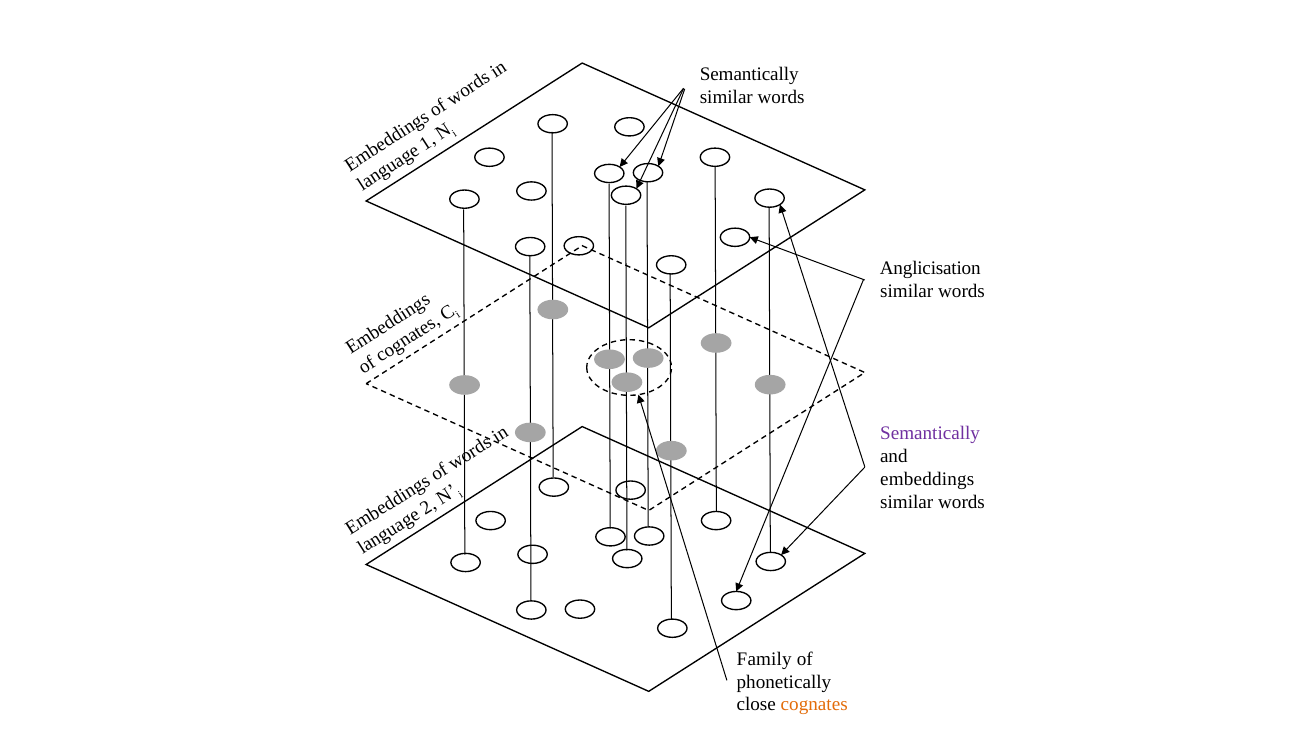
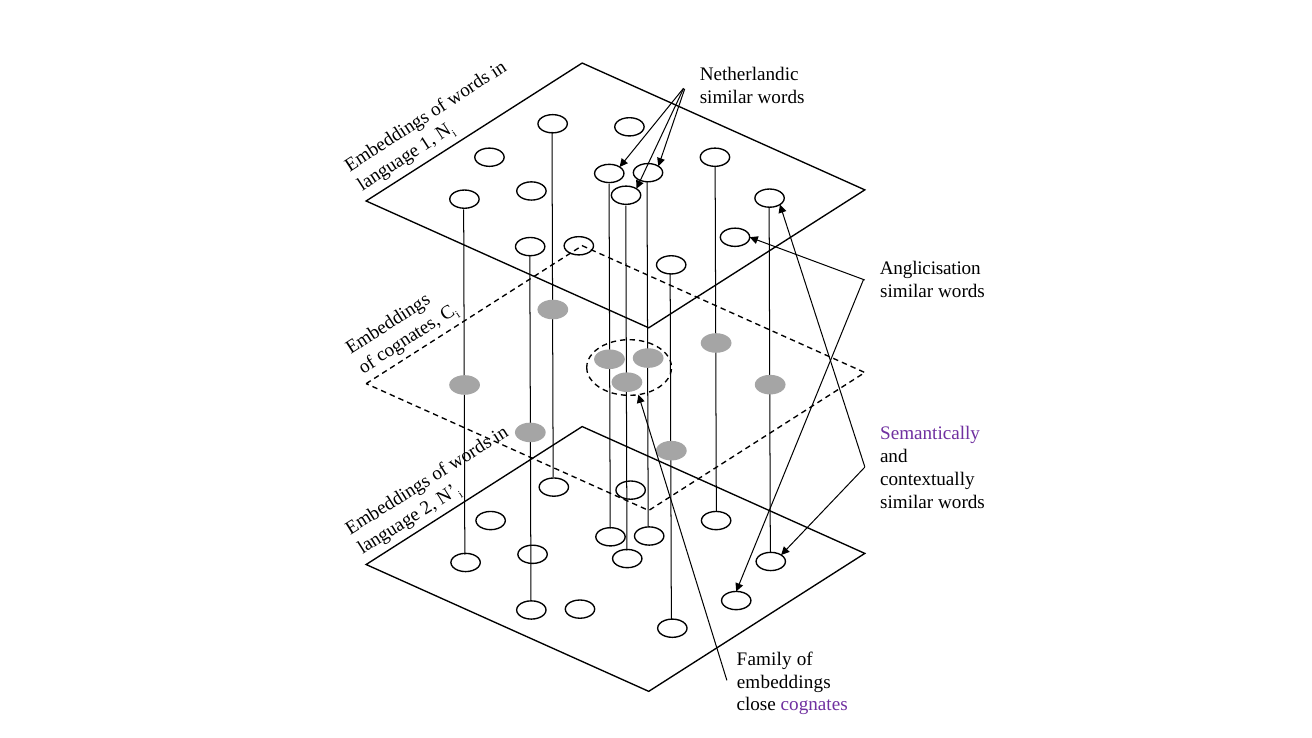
Semantically: Semantically -> Netherlandic (749, 74)
embeddings: embeddings -> contextually (927, 479)
phonetically: phonetically -> embeddings (784, 682)
cognates colour: orange -> purple (814, 705)
